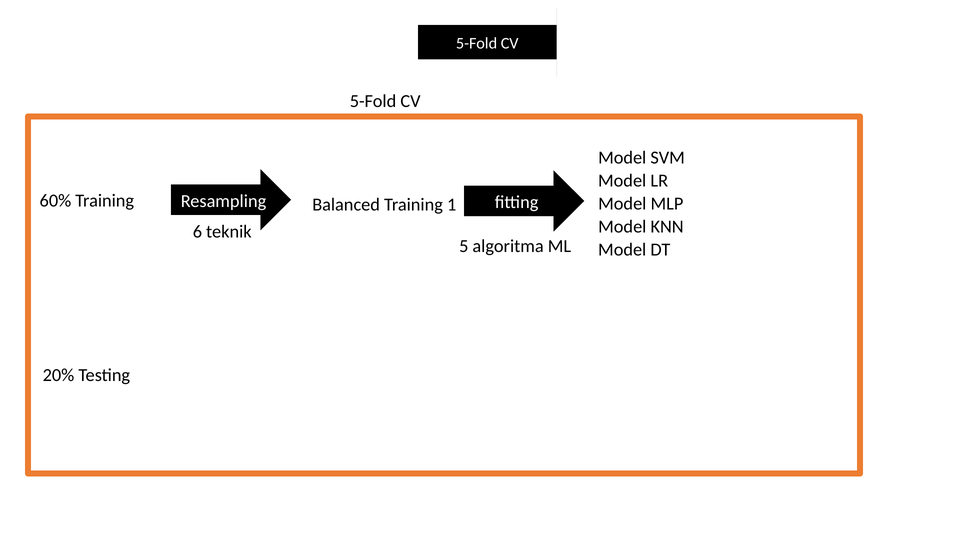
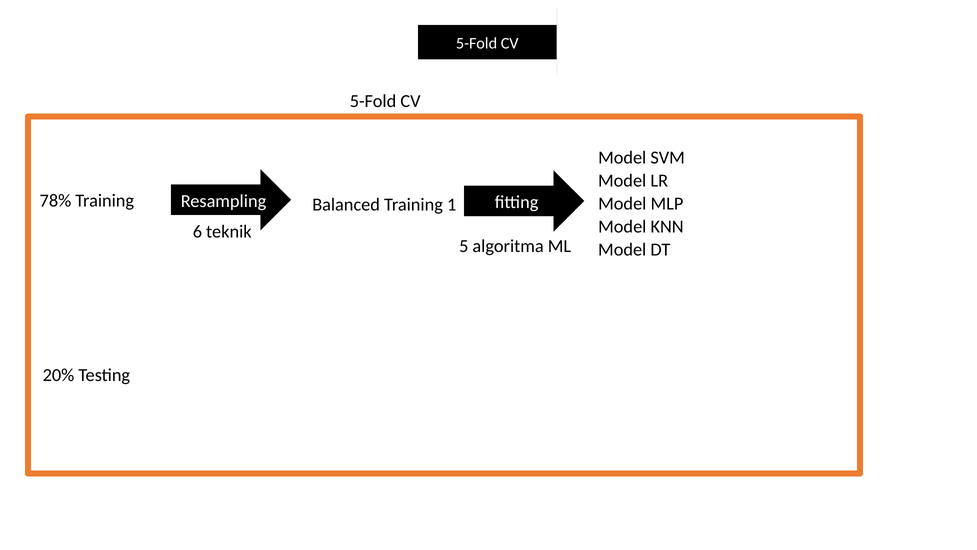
60%: 60% -> 78% (55, 201)
